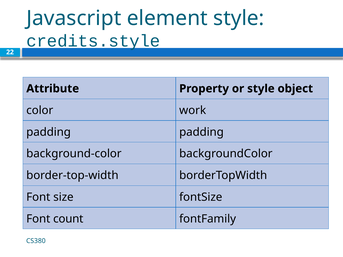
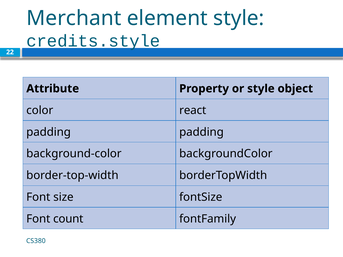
Javascript: Javascript -> Merchant (74, 18)
work: work -> react (193, 110)
